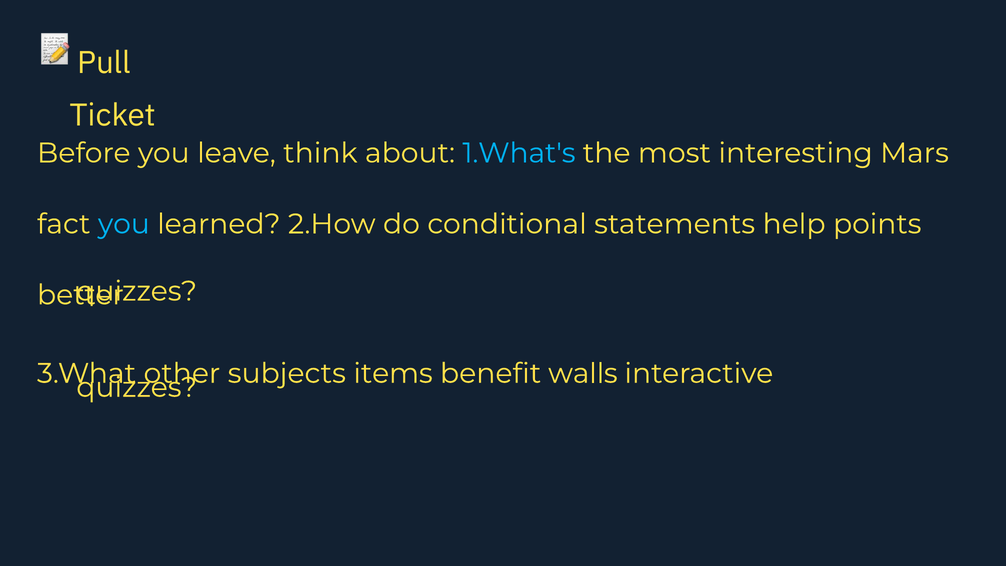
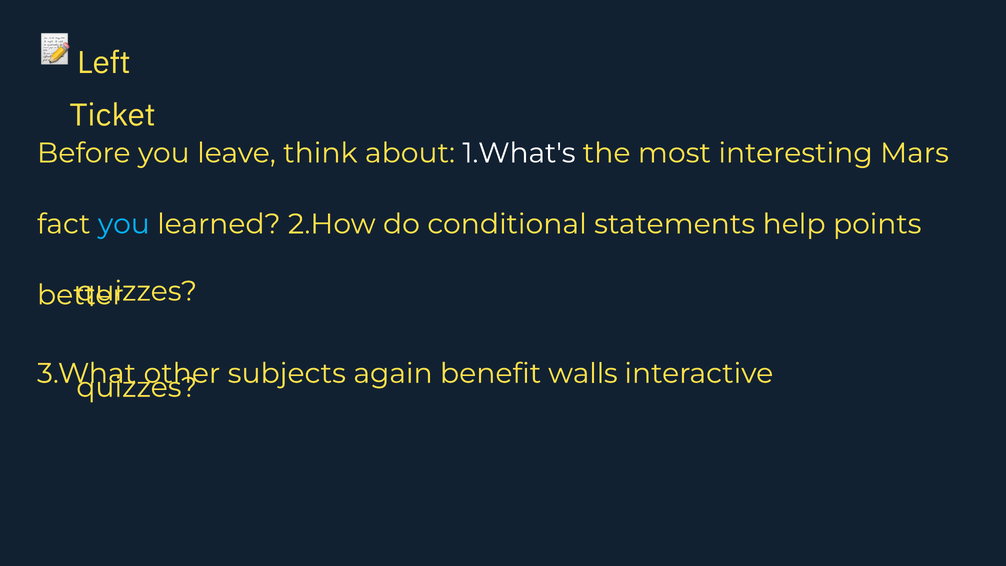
Pull: Pull -> Left (104, 63)
1.What's colour: light blue -> white (519, 153)
items: items -> again (393, 374)
